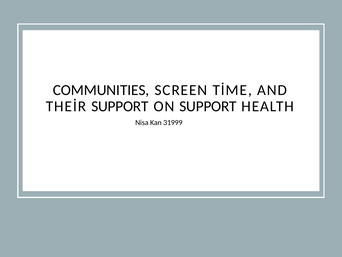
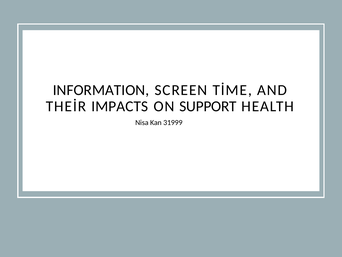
COMMUNITIES: COMMUNITIES -> INFORMATION (101, 90)
SUPPORT: SUPPORT -> IMPACTS (120, 106)
